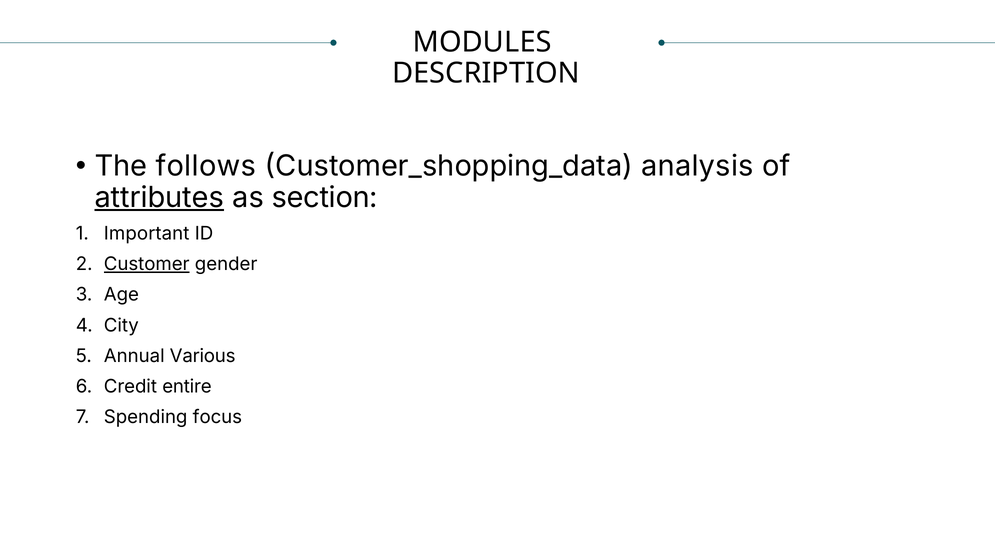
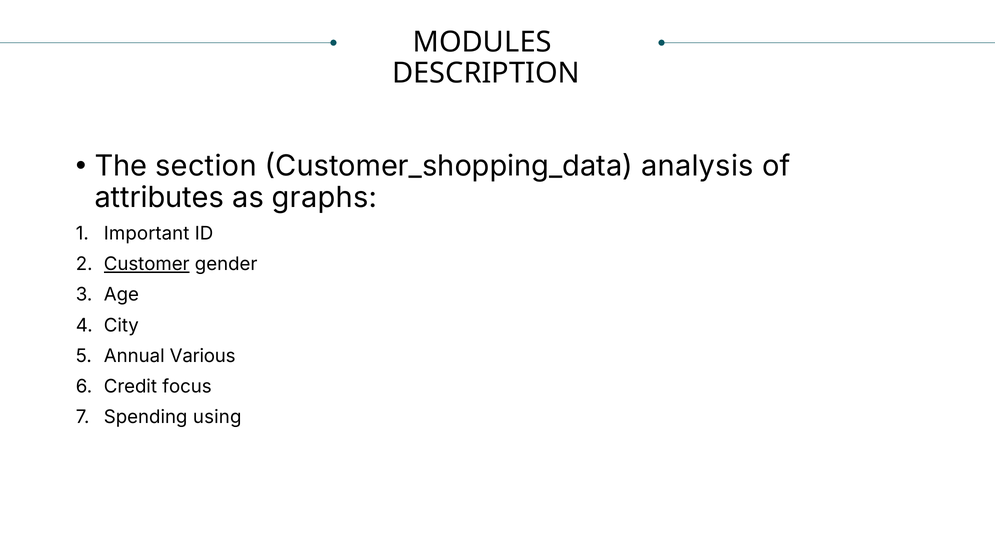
follows: follows -> section (206, 166)
attributes underline: present -> none (159, 197)
section: section -> graphs (324, 197)
entire: entire -> focus (187, 386)
focus: focus -> using (217, 417)
